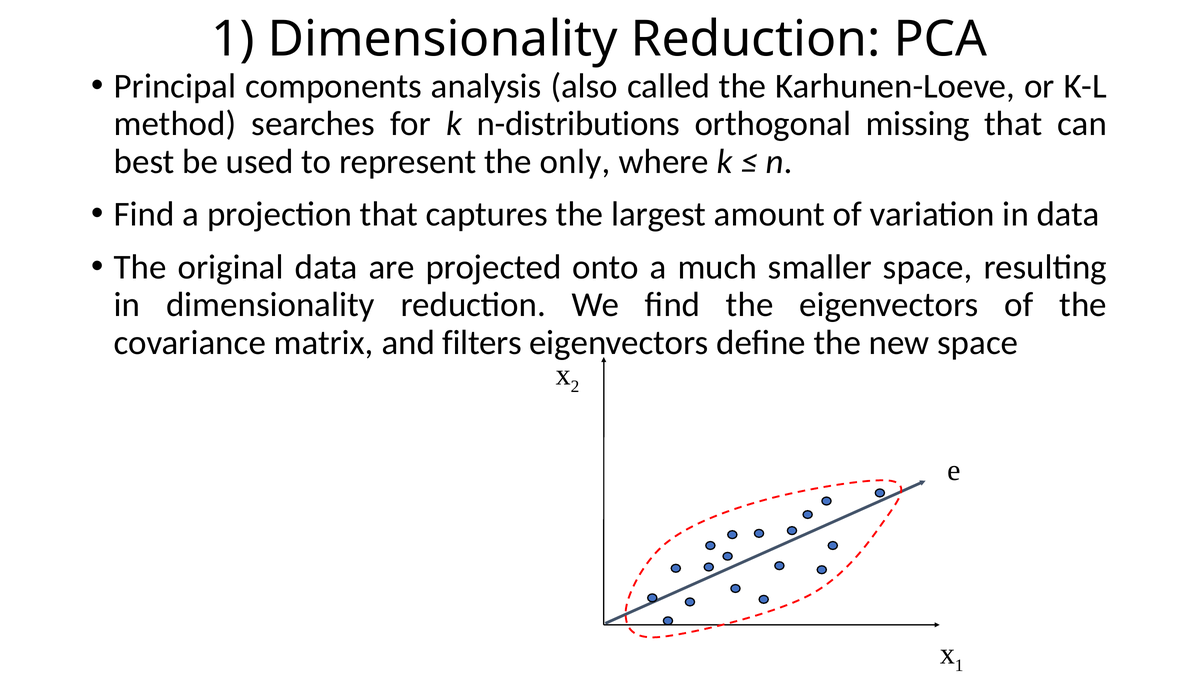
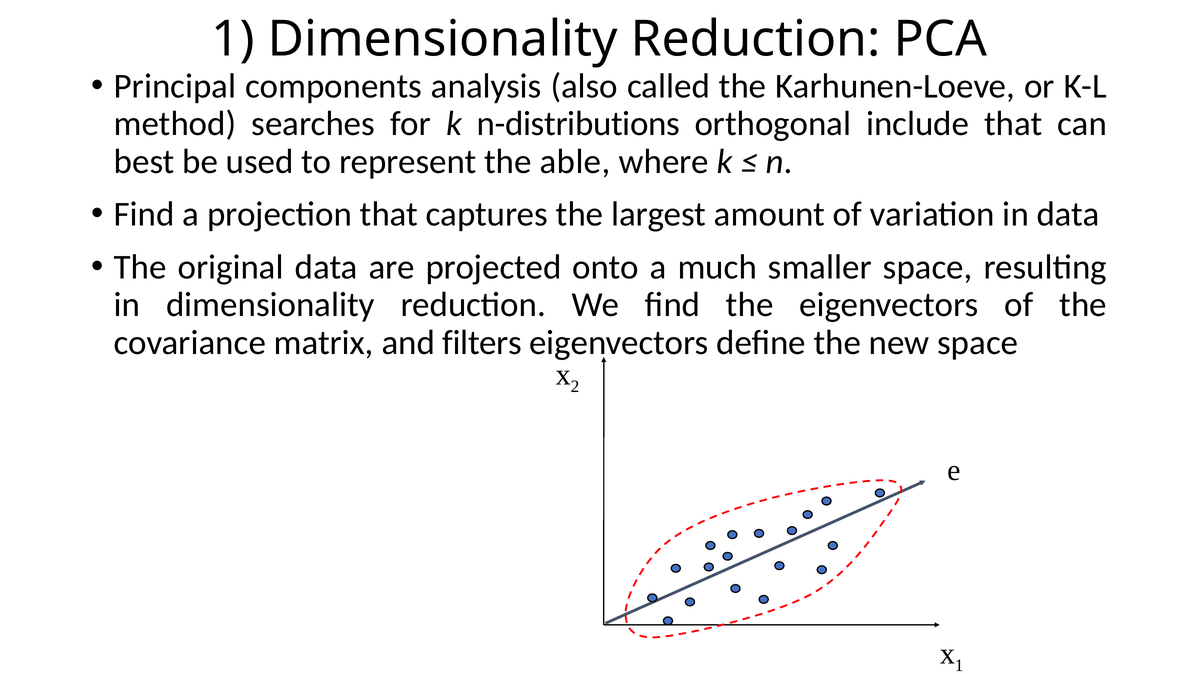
missing: missing -> include (918, 124)
only: only -> able (575, 162)
